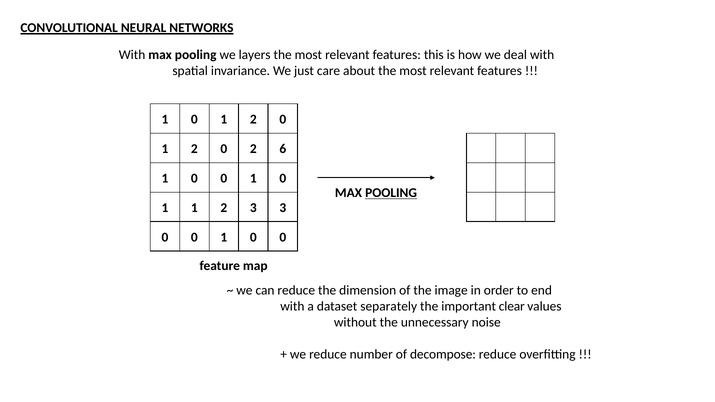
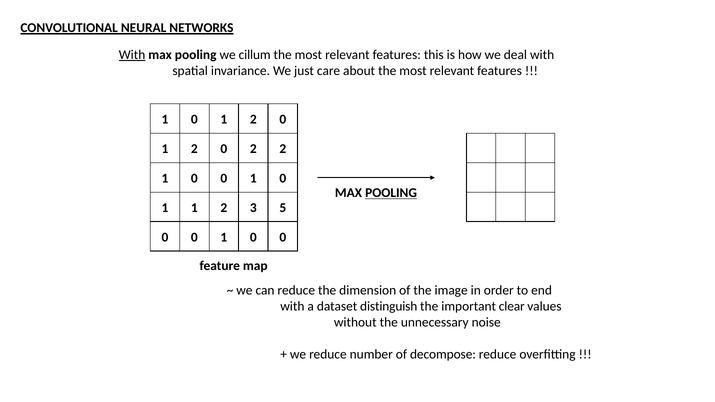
With underline: none -> present (132, 55)
layers: layers -> cillum (255, 55)
2 6: 6 -> 2 (283, 149)
3 3: 3 -> 5 (283, 208)
separately: separately -> distinguish (389, 306)
